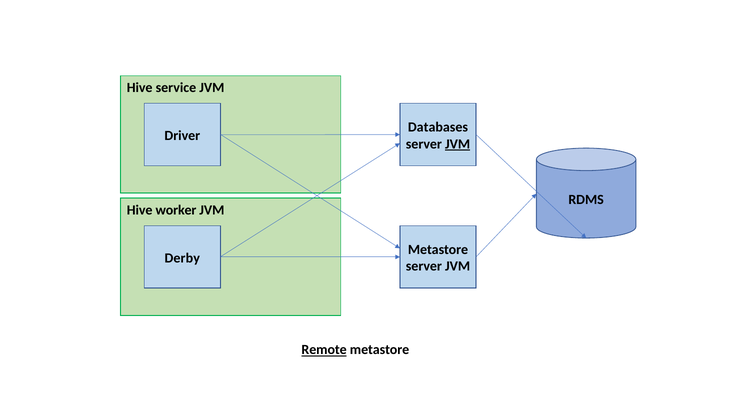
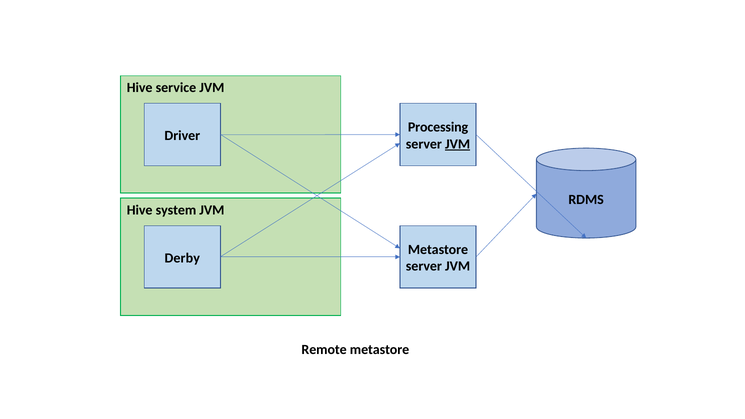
Databases: Databases -> Processing (438, 127)
worker: worker -> system (176, 210)
Remote underline: present -> none (324, 350)
